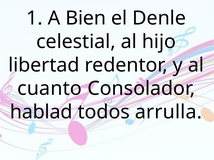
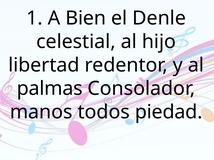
cuanto: cuanto -> palmas (50, 89)
hablad: hablad -> manos (41, 112)
arrulla: arrulla -> piedad (169, 112)
